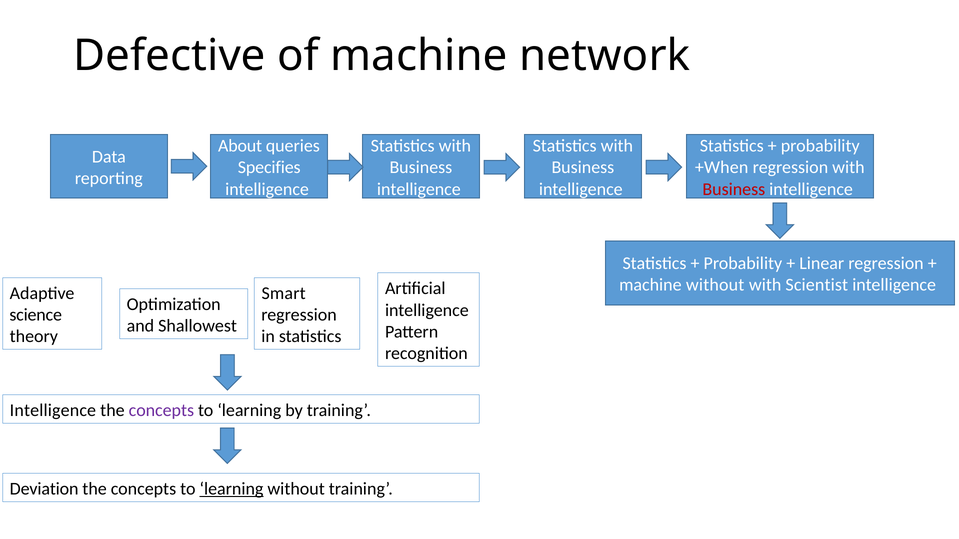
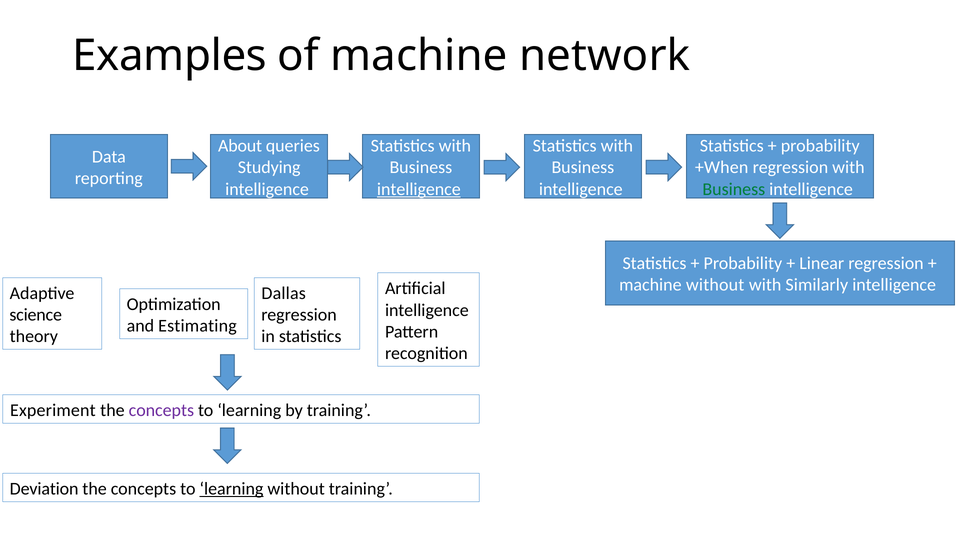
Defective: Defective -> Examples (170, 56)
Specifies: Specifies -> Studying (269, 168)
intelligence underline: none -> present (419, 189)
Business colour: red -> green (734, 189)
Scientist: Scientist -> Similarly (817, 285)
Smart: Smart -> Dallas (284, 293)
Shallowest: Shallowest -> Estimating (197, 326)
Intelligence: Intelligence -> Experiment (53, 410)
